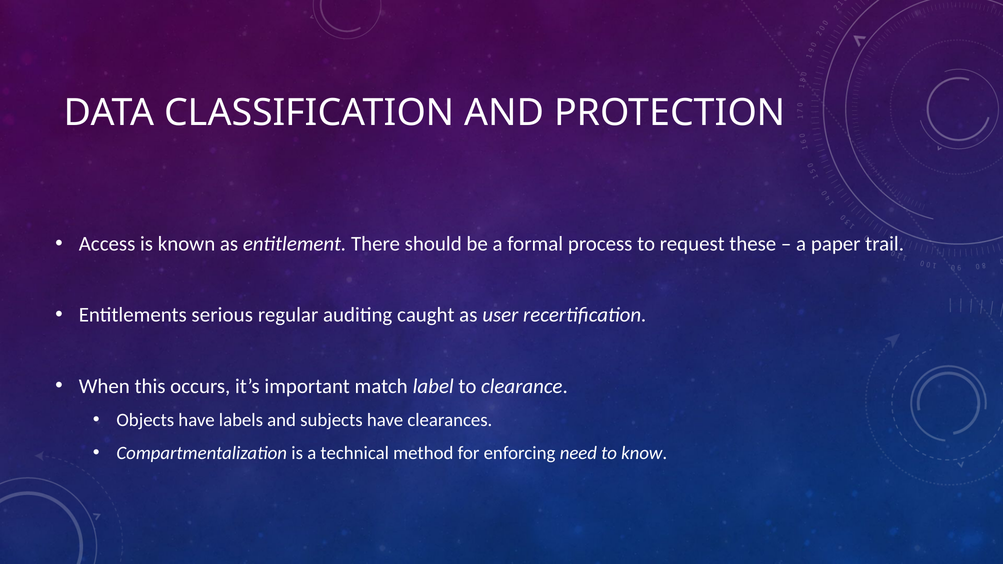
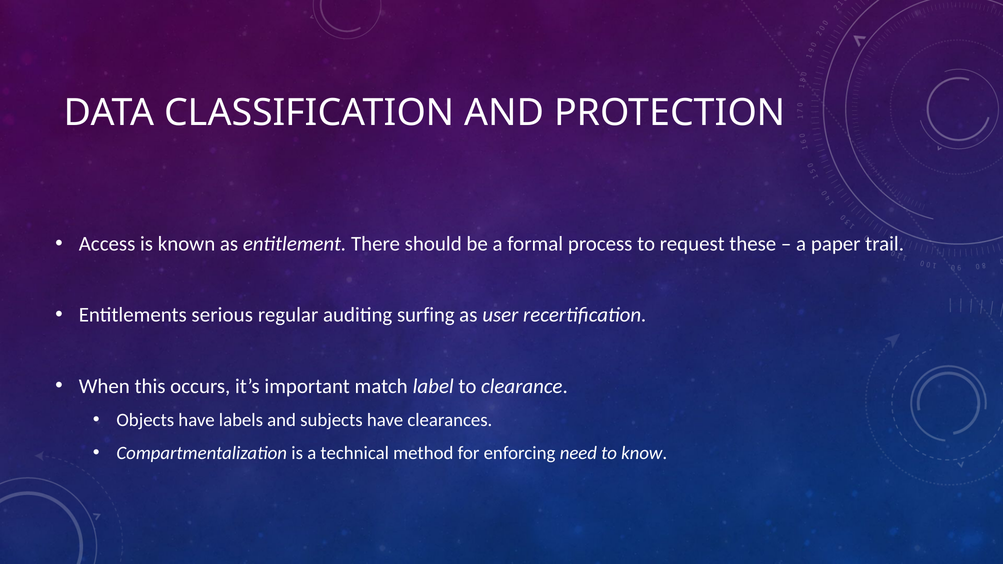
caught: caught -> surfing (426, 315)
